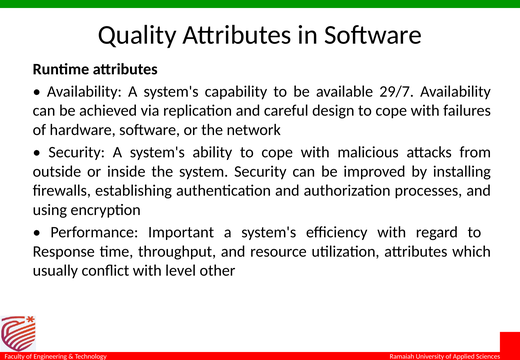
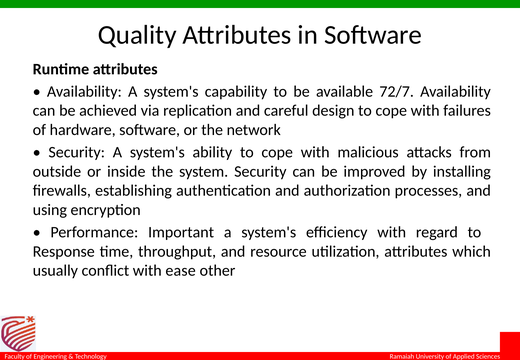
29/7: 29/7 -> 72/7 (397, 91)
level: level -> ease (181, 271)
